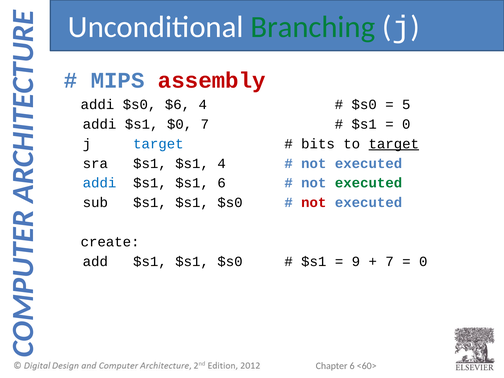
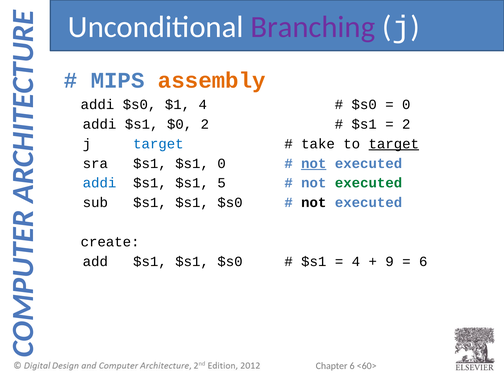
Branching colour: green -> purple (313, 27)
assembly colour: red -> orange (212, 81)
$6: $6 -> $1 (177, 105)
5: 5 -> 0 (406, 105)
$0 7: 7 -> 2 (205, 124)
0: 0 -> 2 (406, 124)
bits: bits -> take (318, 144)
$s1 4: 4 -> 0 (222, 163)
not underline: none -> present (314, 163)
$s1 6: 6 -> 5 (222, 183)
not colour: red -> black (314, 203)
9: 9 -> 4 (356, 261)
7: 7 -> 9 (390, 261)
0: 0 -> 6 (423, 261)
